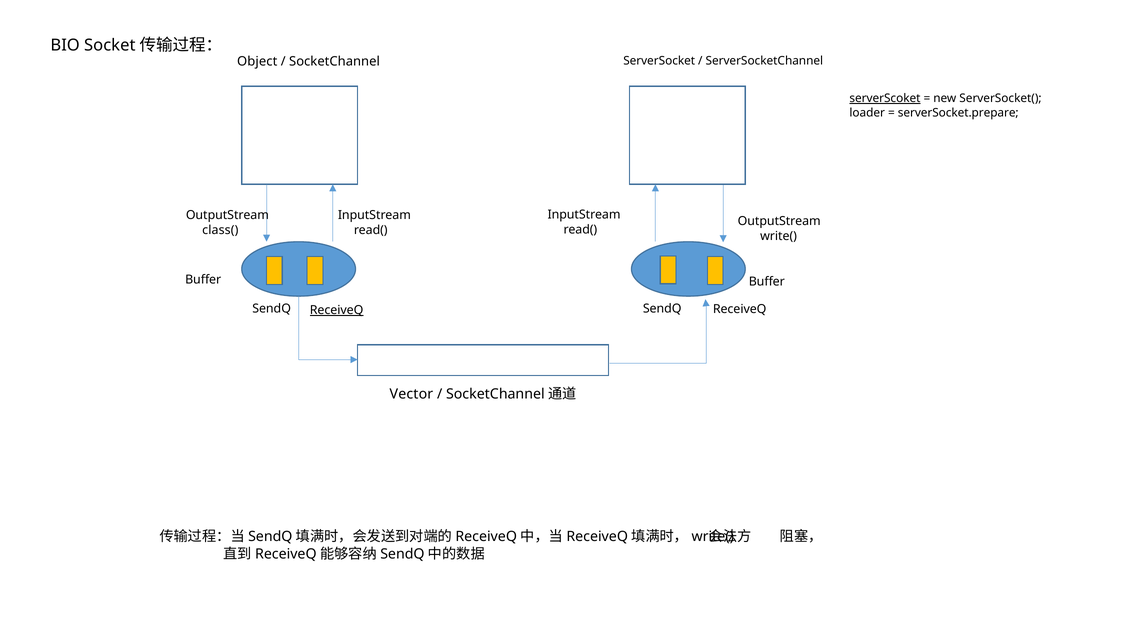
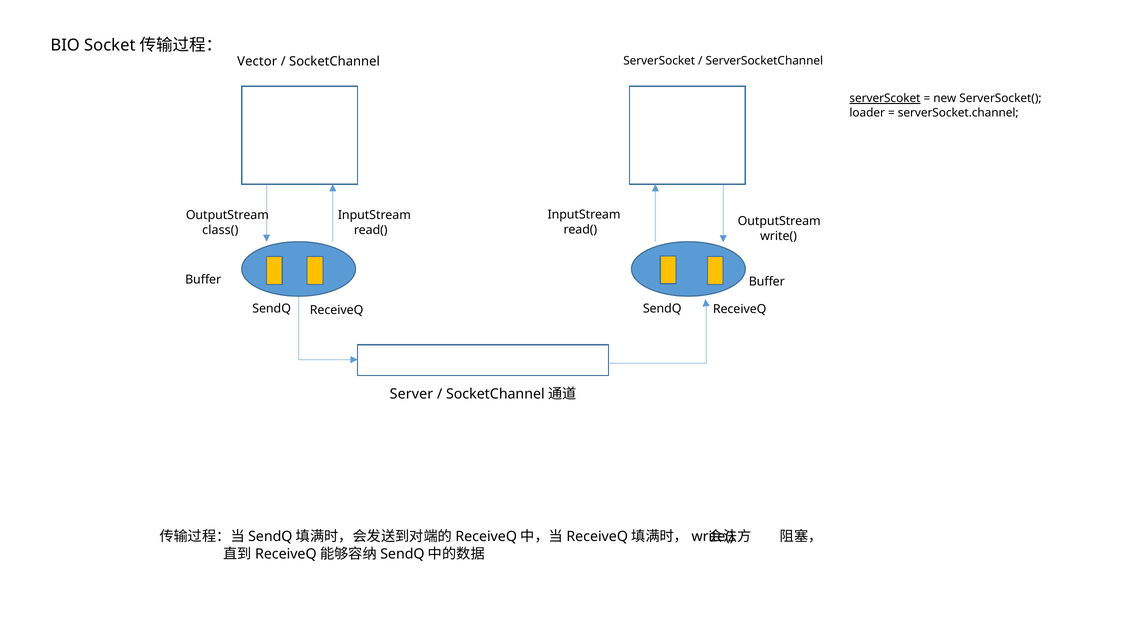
Object: Object -> Vector (257, 61)
serverSocket.prepare: serverSocket.prepare -> serverSocket.channel (958, 113)
ReceiveQ underline: present -> none (337, 310)
Vector: Vector -> Server (411, 394)
